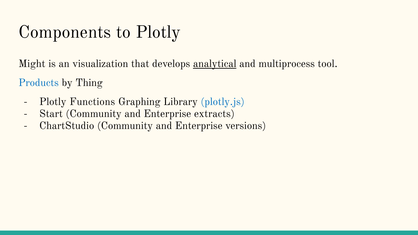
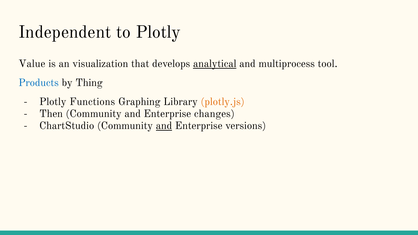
Components: Components -> Independent (65, 32)
Might: Might -> Value (32, 64)
plotly.js colour: blue -> orange (223, 102)
Start: Start -> Then (51, 114)
extracts: extracts -> changes (214, 114)
and underline: none -> present (164, 126)
